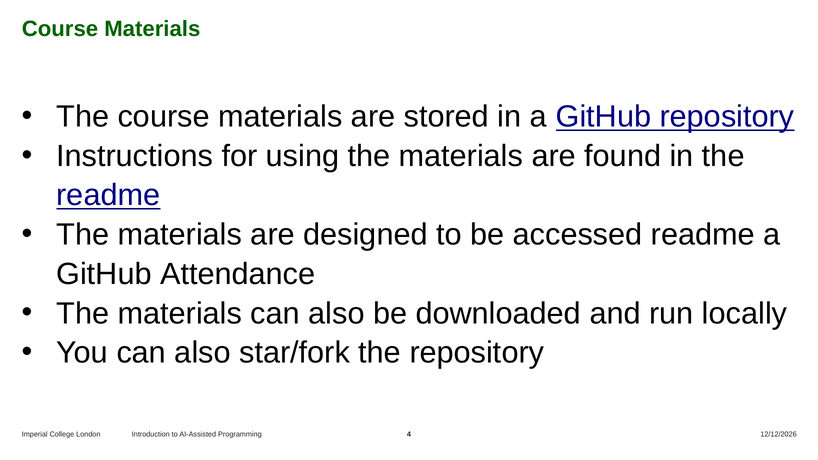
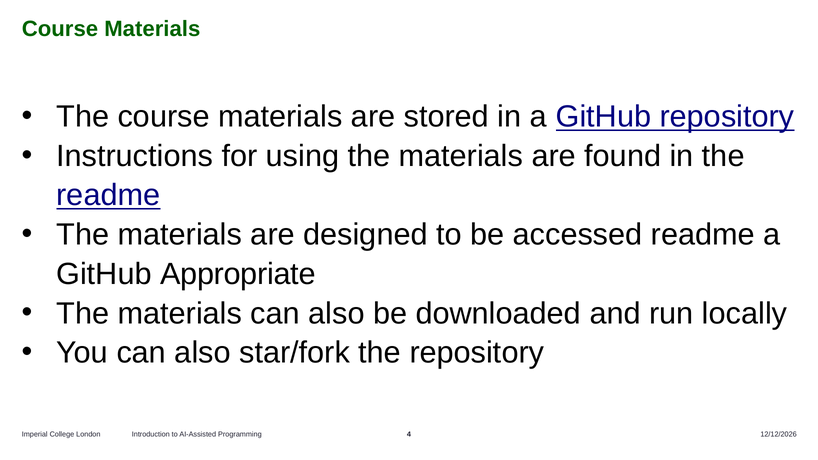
Attendance: Attendance -> Appropriate (238, 274)
